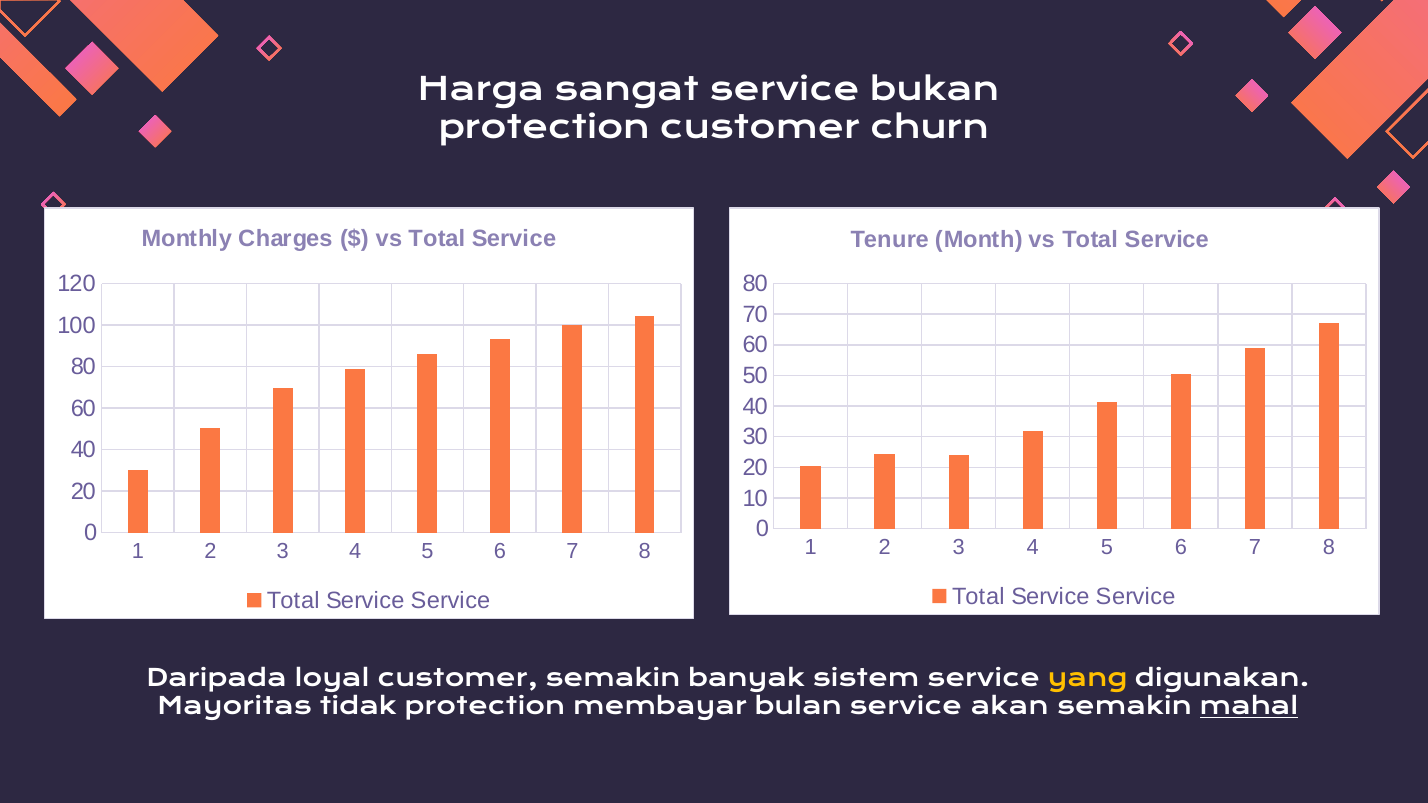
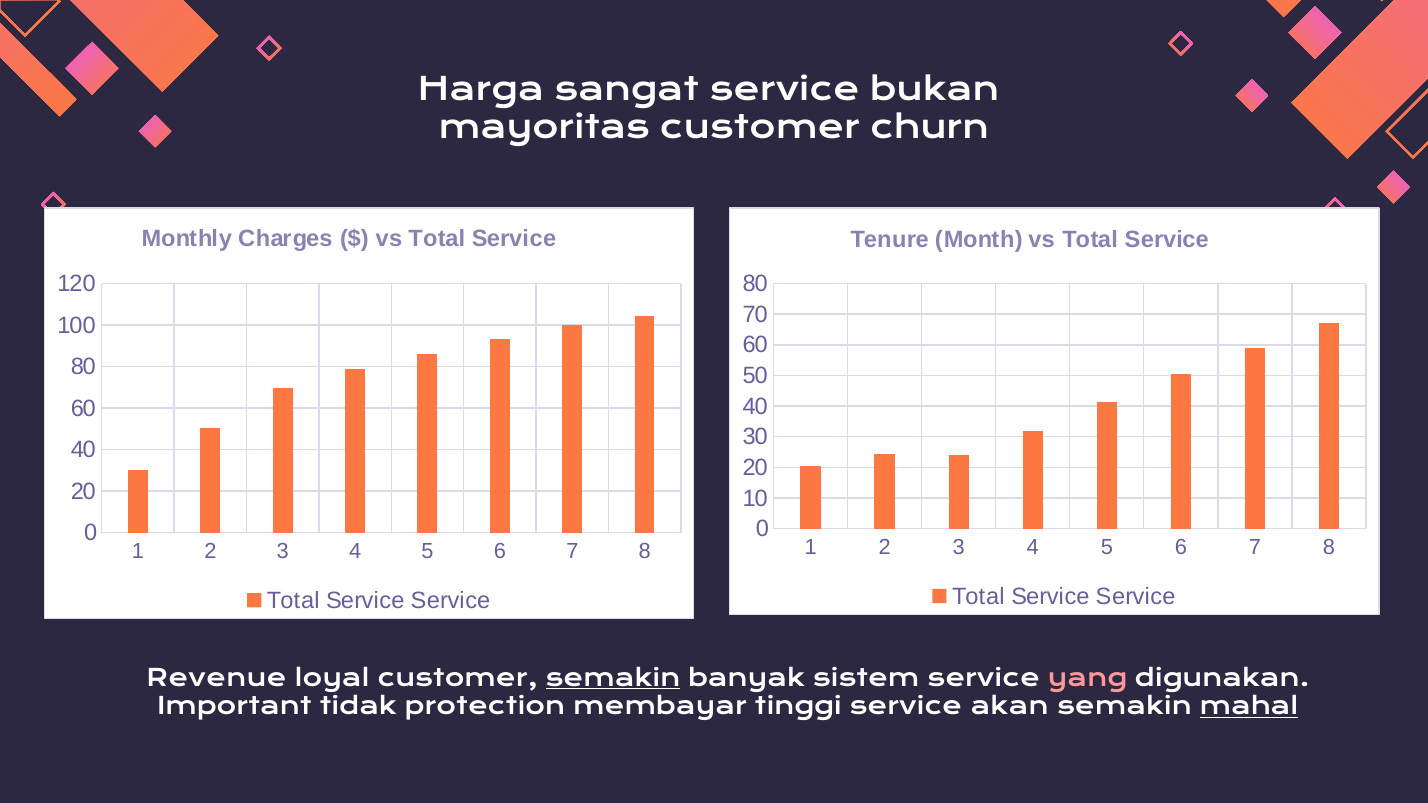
protection: protection -> mayoritas (544, 128)
Daripada: Daripada -> Revenue (216, 679)
semakin underline: none -> present (613, 679)
yang colour: yellow -> pink (1087, 679)
Mayoritas: Mayoritas -> Important (235, 707)
bulan: bulan -> tinggi (798, 707)
